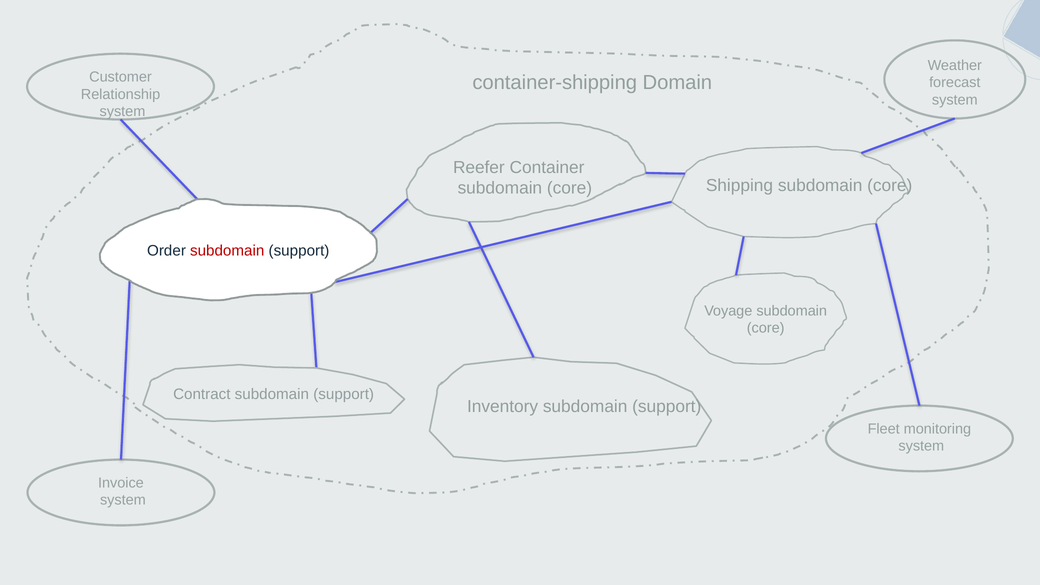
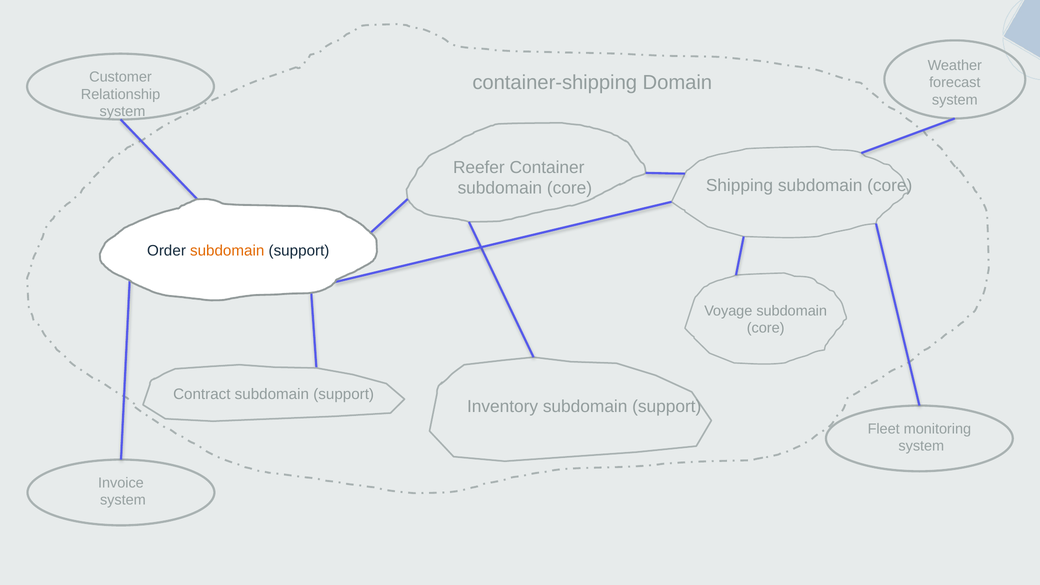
subdomain colour: red -> orange (227, 251)
